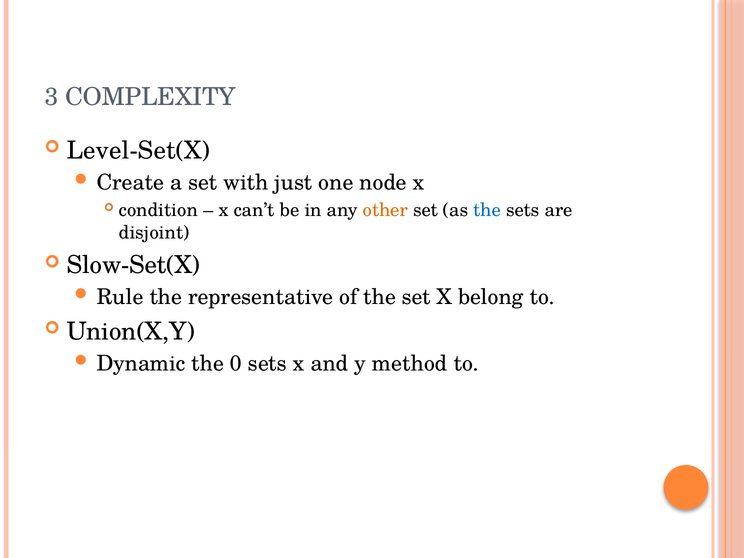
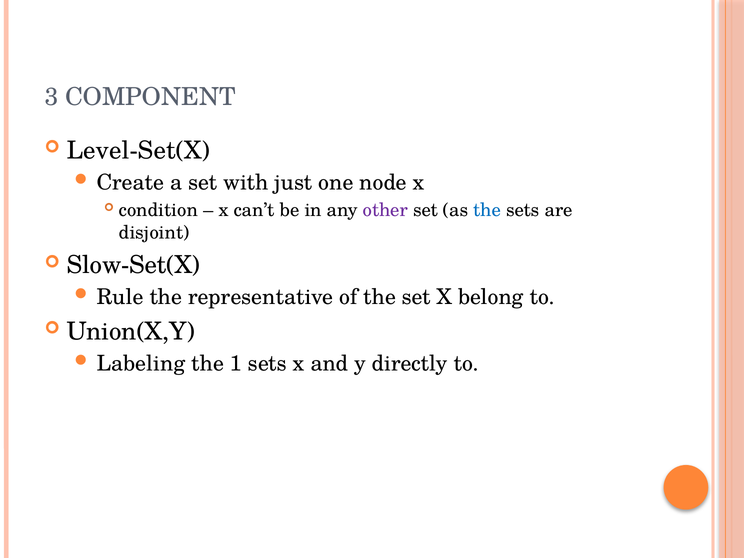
COMPLEXITY: COMPLEXITY -> COMPONENT (150, 97)
other colour: orange -> purple (385, 210)
Dynamic: Dynamic -> Labeling (141, 364)
0: 0 -> 1 (236, 364)
method: method -> directly (410, 364)
